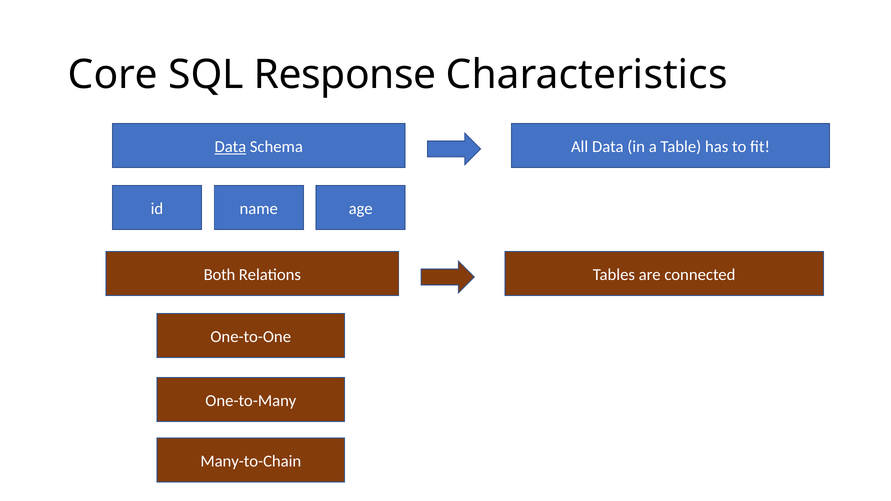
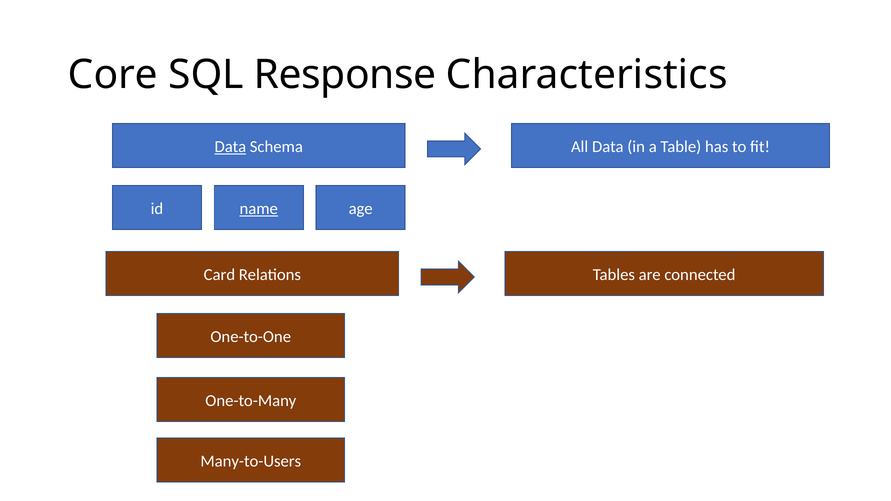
name underline: none -> present (259, 209)
Both: Both -> Card (219, 275)
Many-to-Chain: Many-to-Chain -> Many-to-Users (251, 461)
